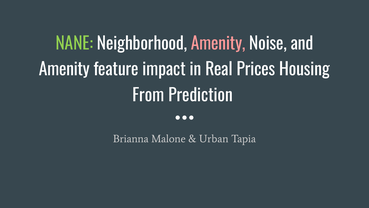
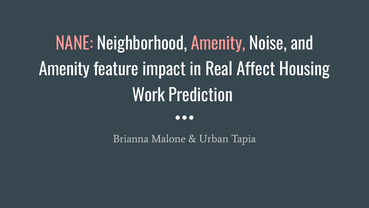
NANE colour: light green -> pink (74, 44)
Prices: Prices -> Affect (256, 69)
From: From -> Work (148, 95)
